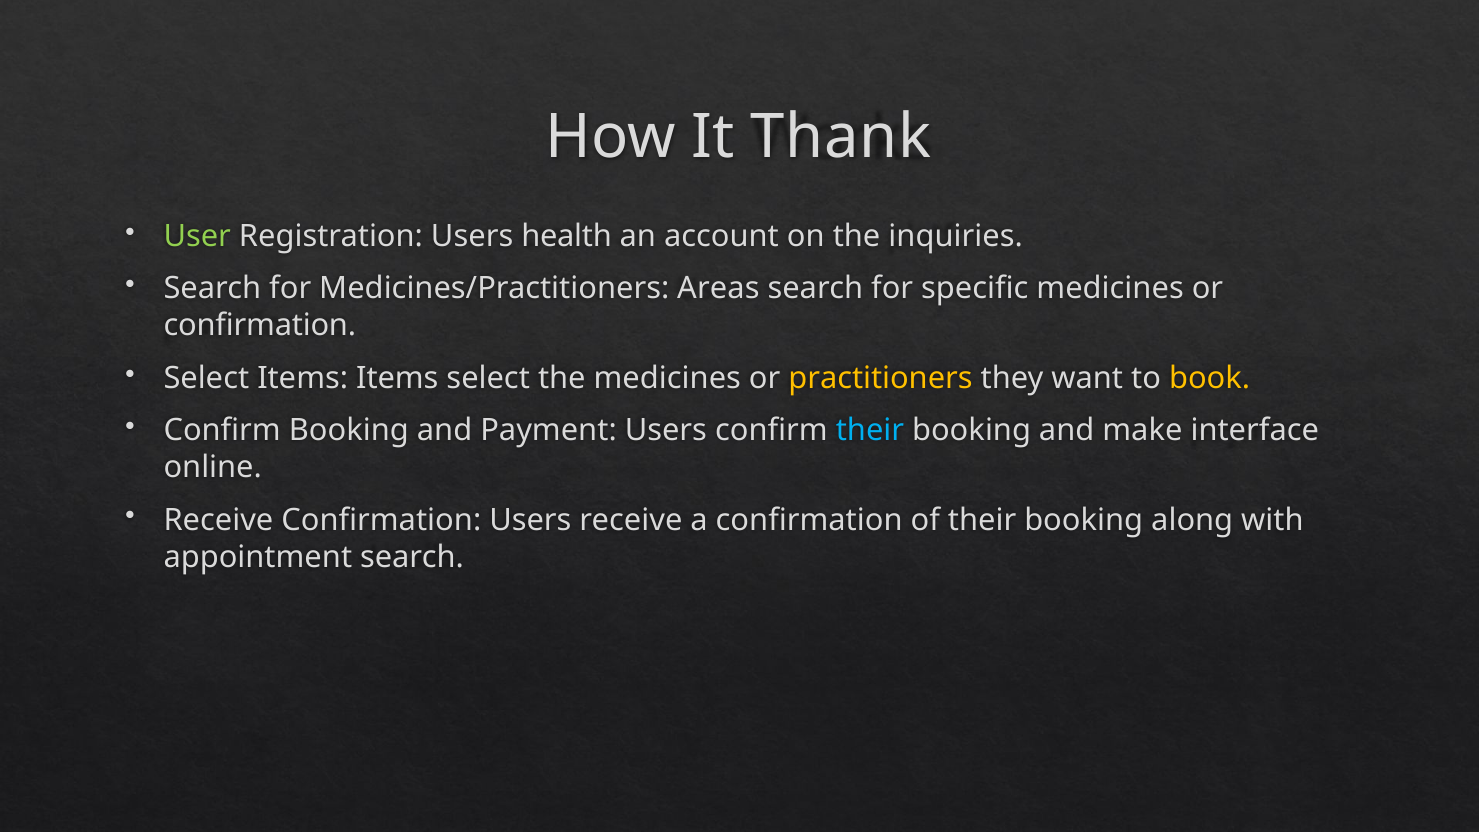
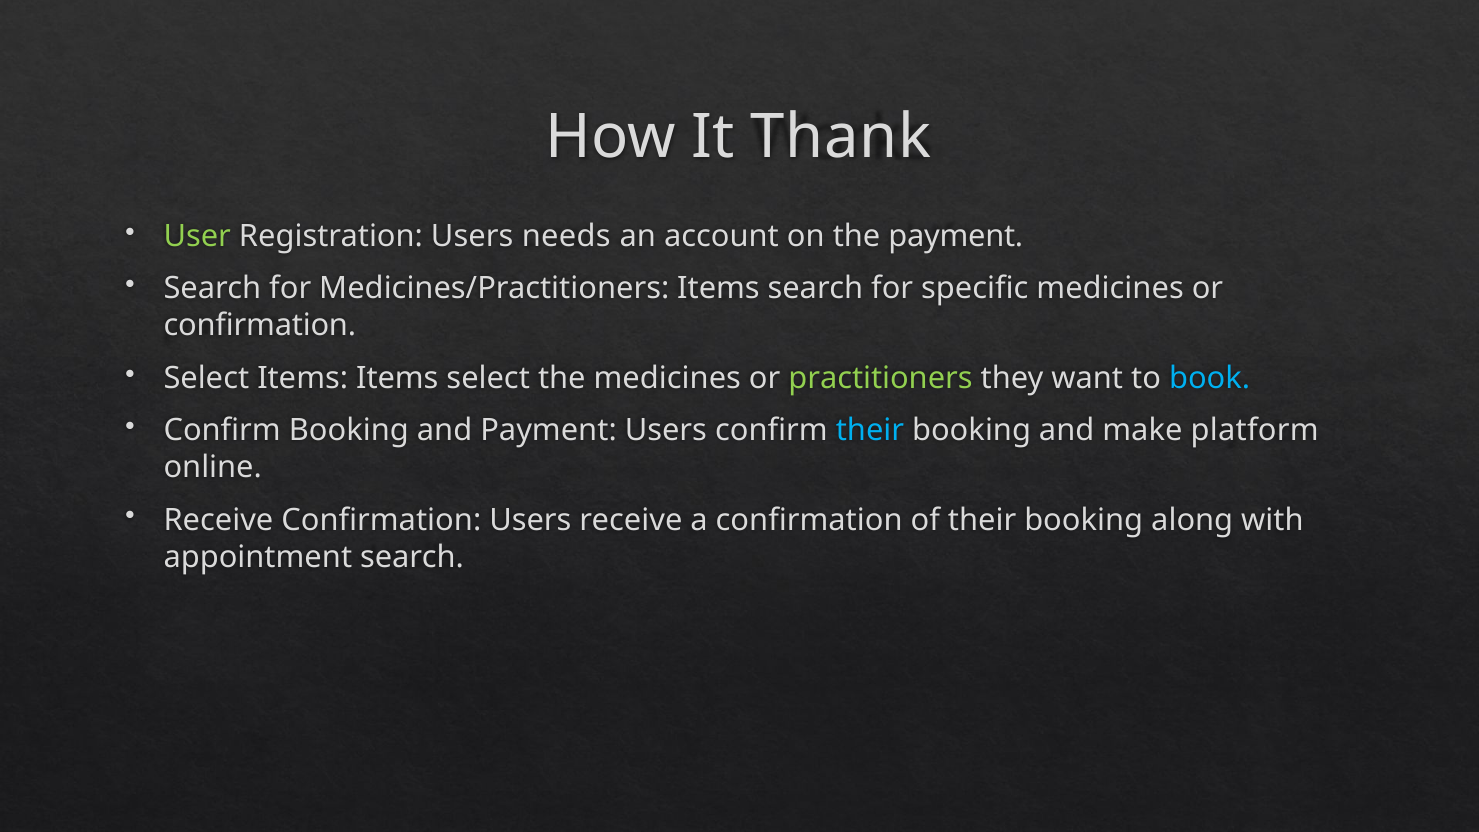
health: health -> needs (566, 236)
the inquiries: inquiries -> payment (956, 236)
Medicines/Practitioners Areas: Areas -> Items (718, 289)
practitioners colour: yellow -> light green (881, 378)
book colour: yellow -> light blue (1210, 378)
interface: interface -> platform (1255, 431)
